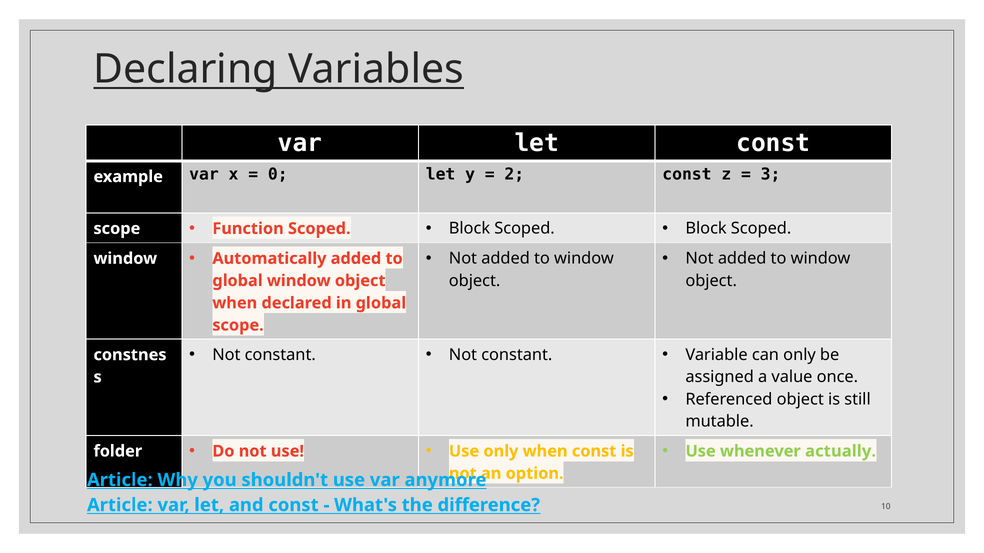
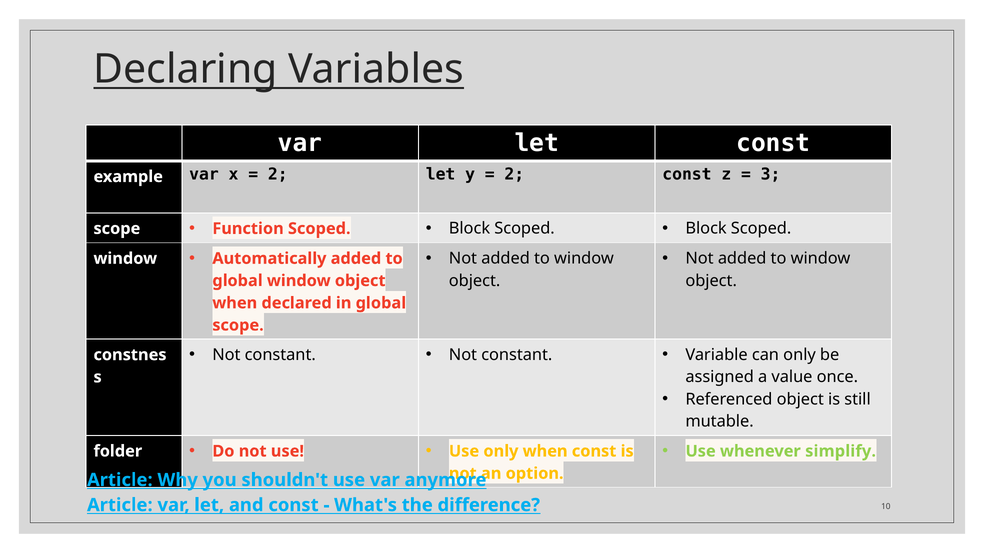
0: 0 -> 2 (278, 175)
actually: actually -> simplify (841, 452)
